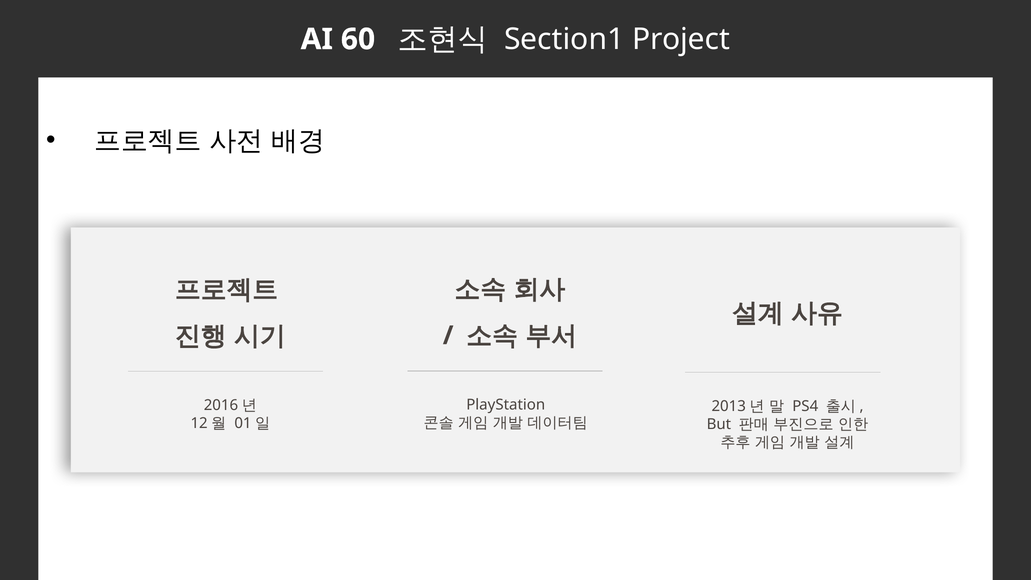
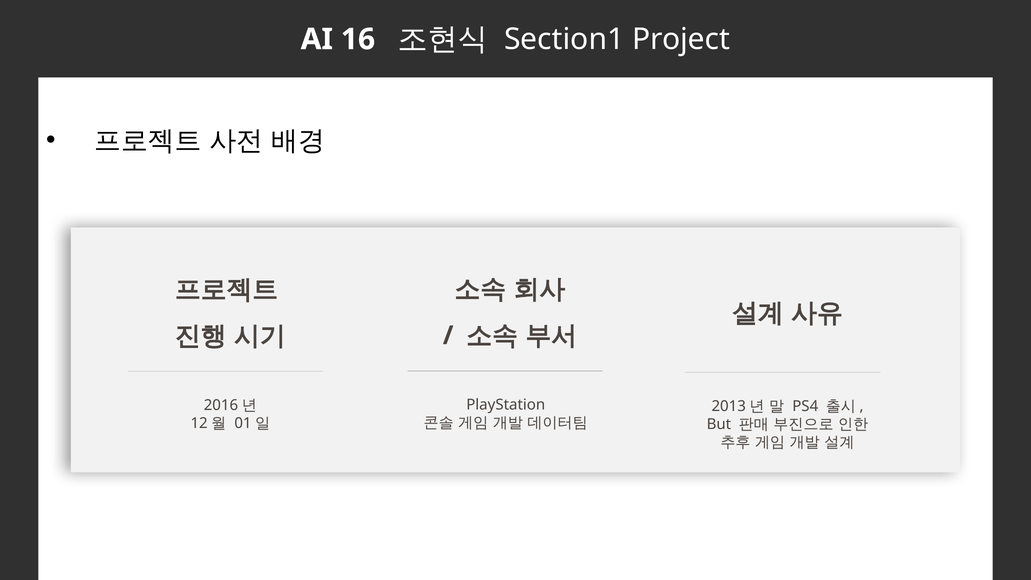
60: 60 -> 16 (358, 39)
